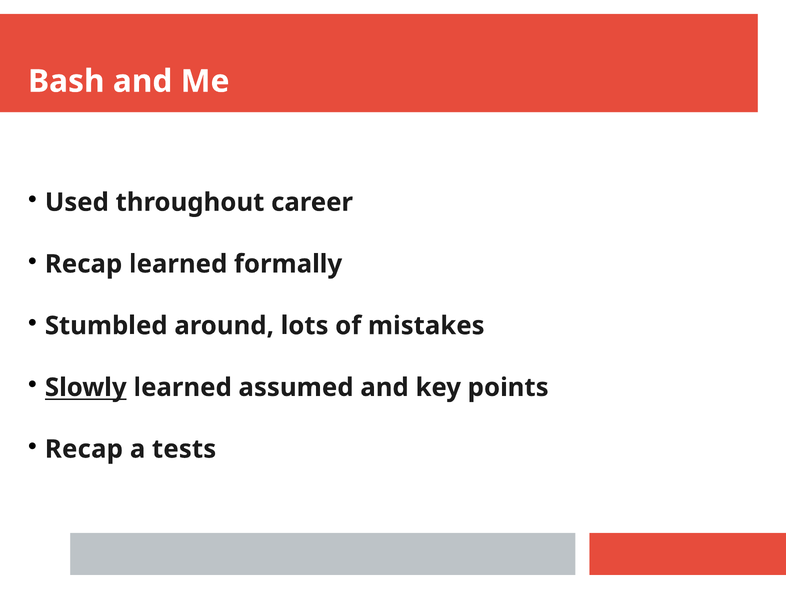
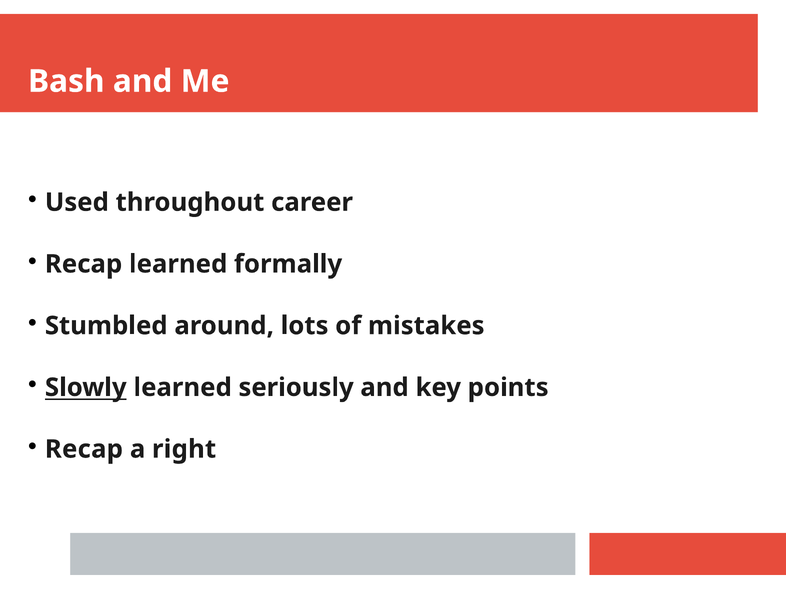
assumed: assumed -> seriously (296, 388)
tests: tests -> right (184, 449)
